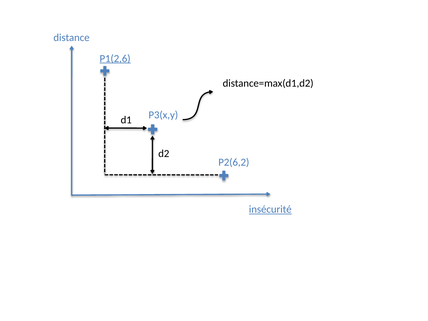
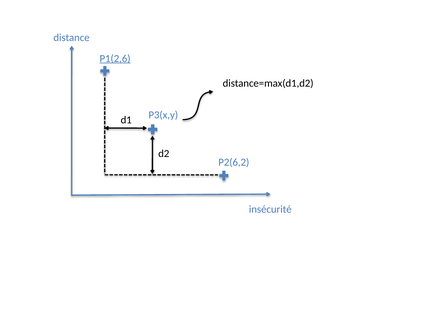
insécurité underline: present -> none (270, 209)
